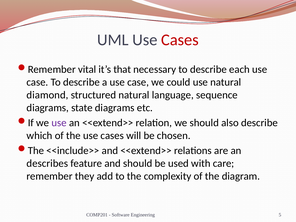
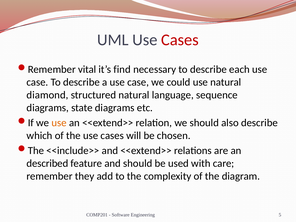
that: that -> find (122, 69)
use colour: purple -> orange (59, 123)
describes: describes -> described (47, 163)
